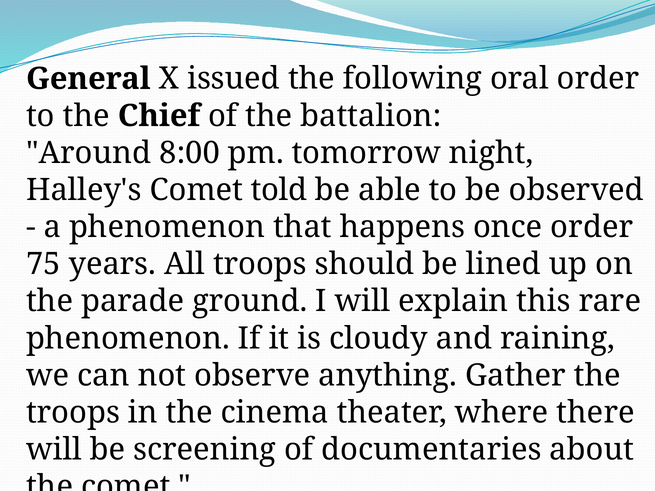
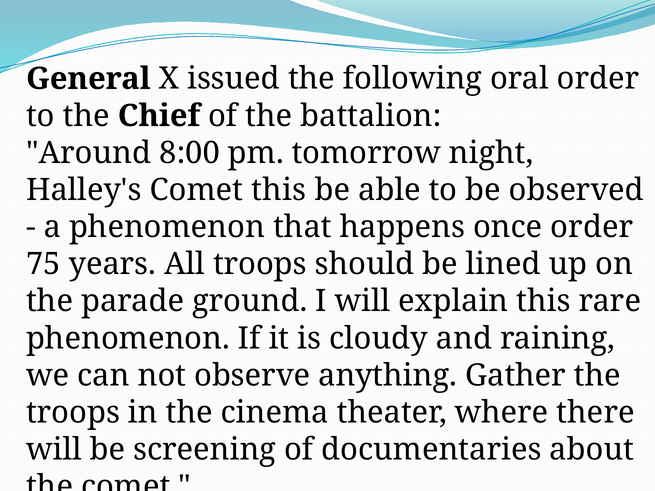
Comet told: told -> this (279, 190)
